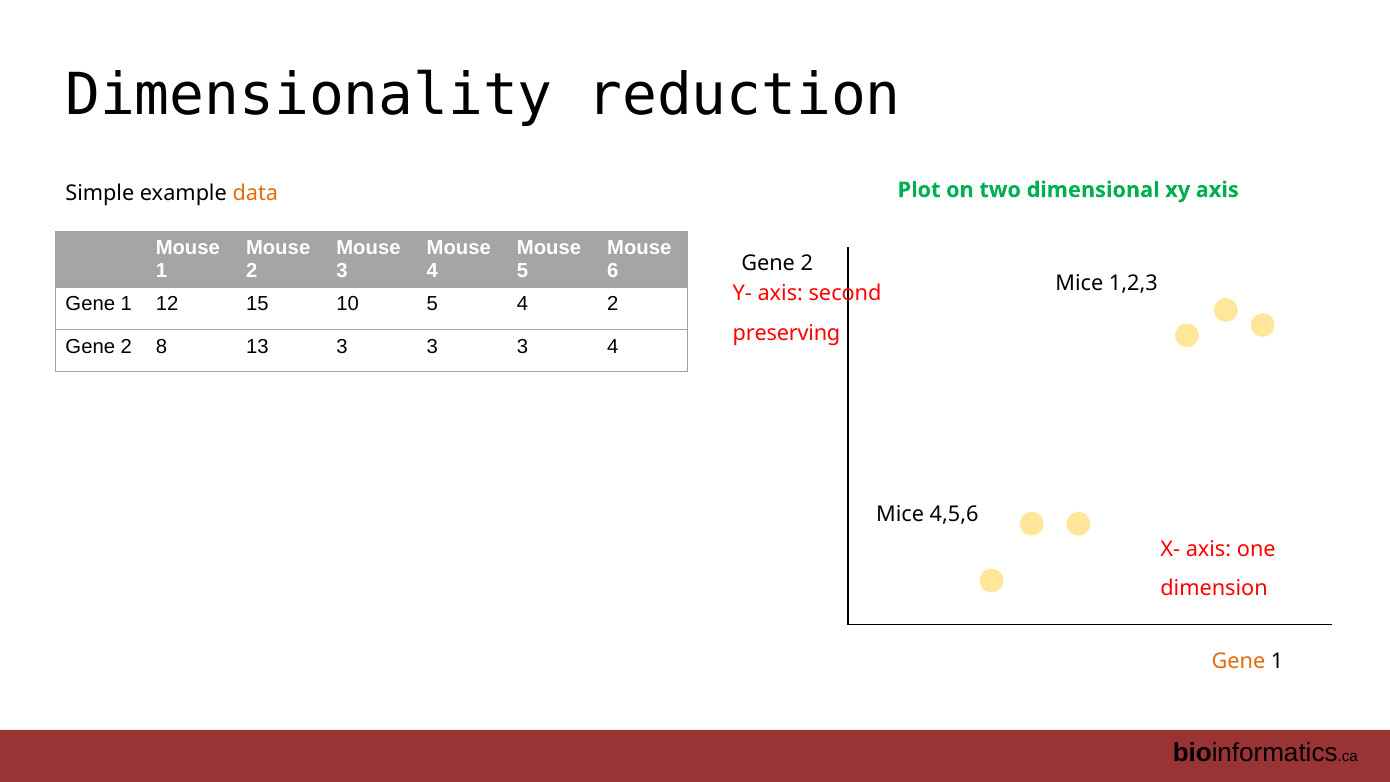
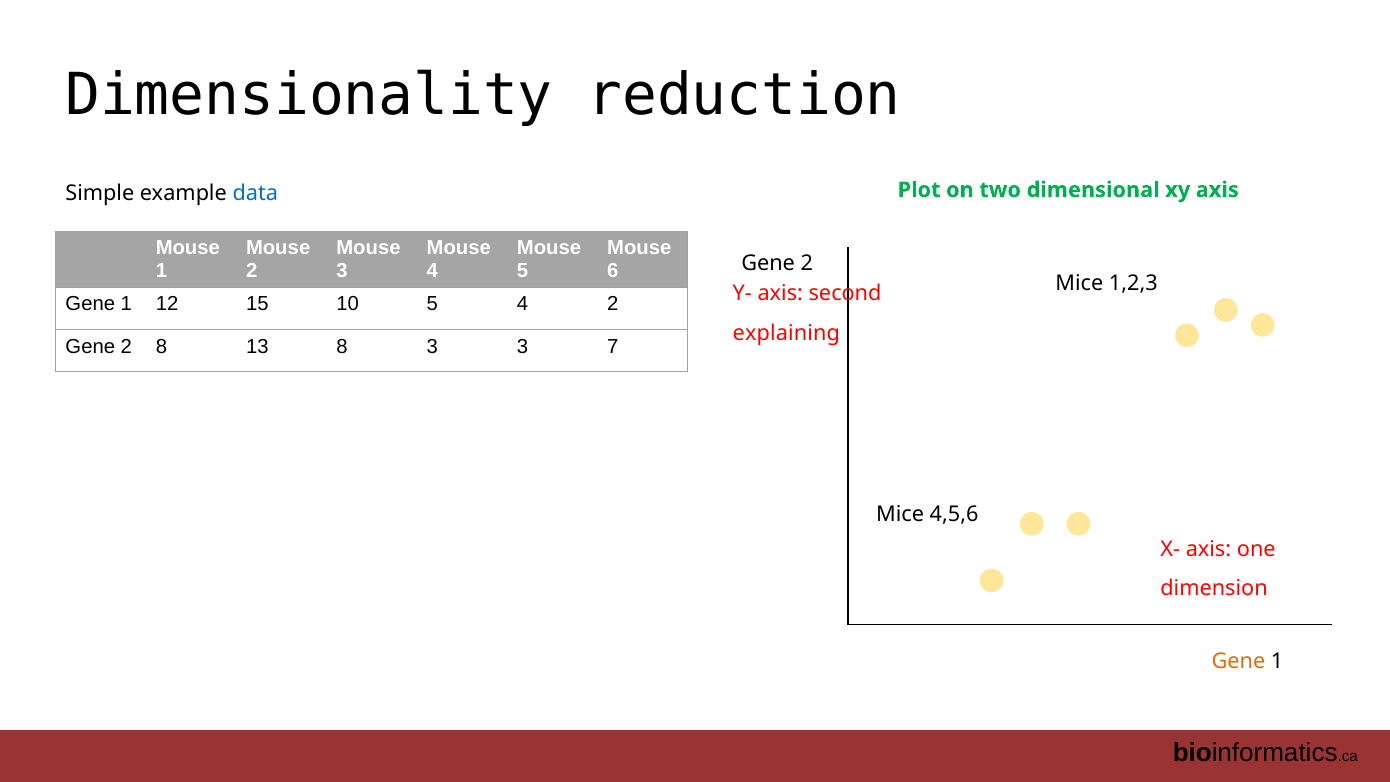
data colour: orange -> blue (255, 193)
preserving: preserving -> explaining (786, 333)
13 3: 3 -> 8 (342, 346)
3 4: 4 -> 7 (613, 346)
